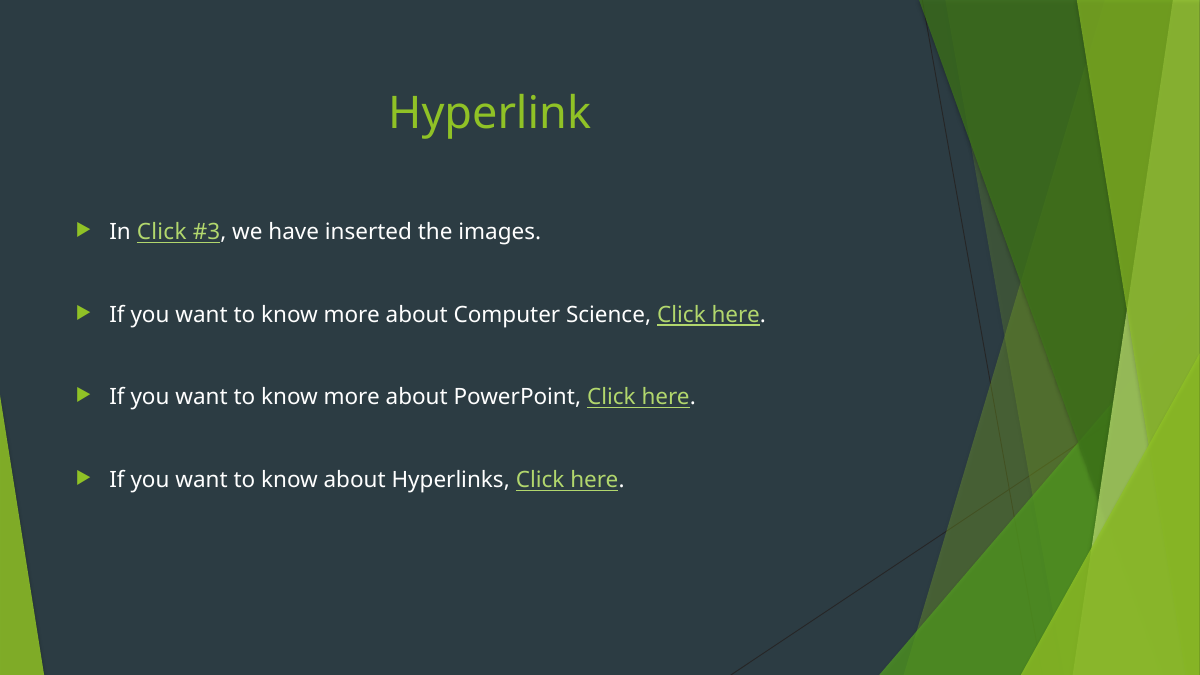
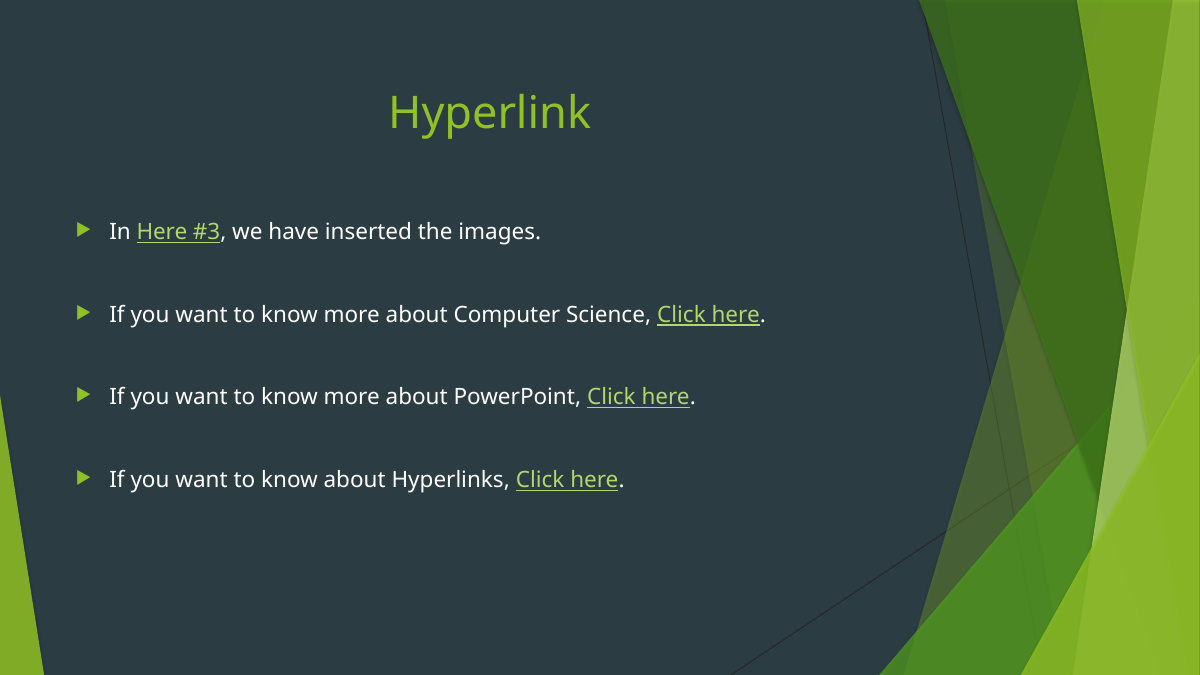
In Click: Click -> Here (162, 232)
